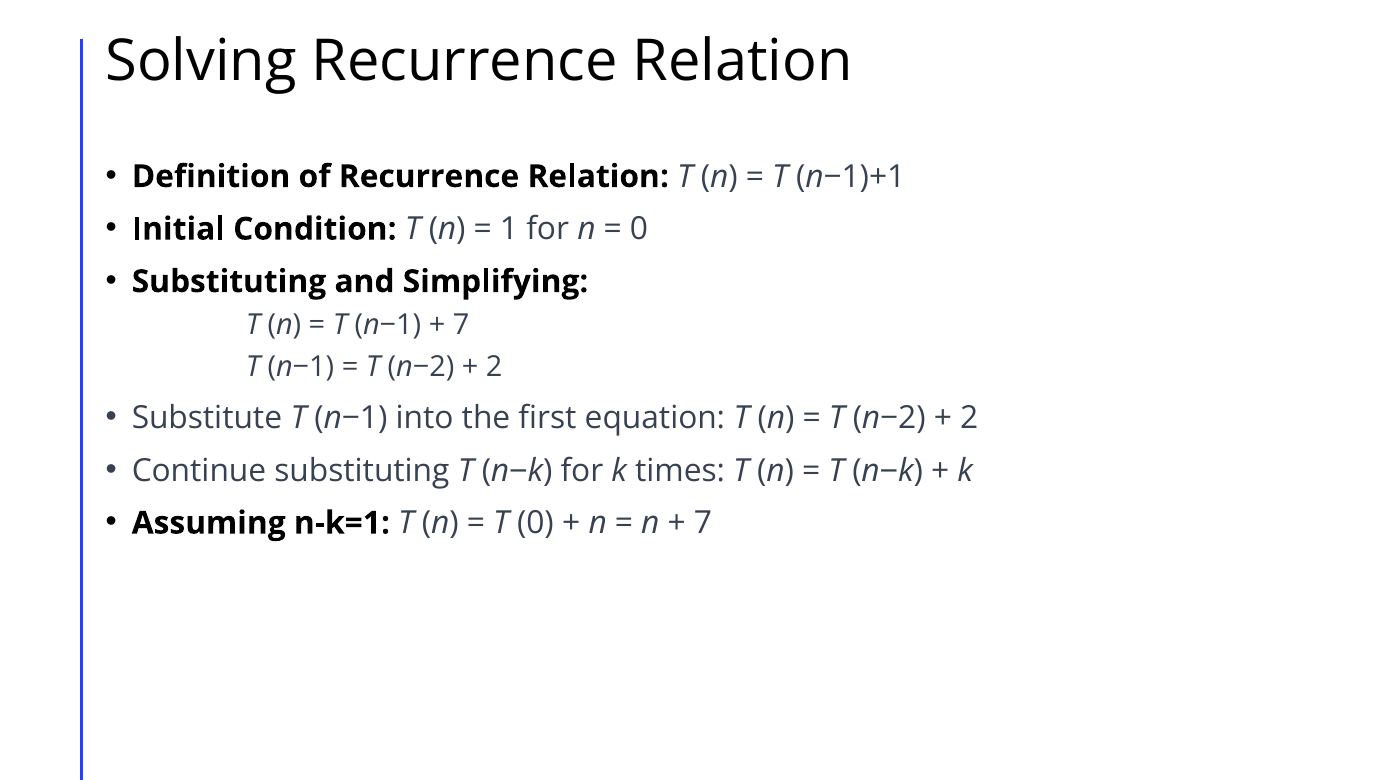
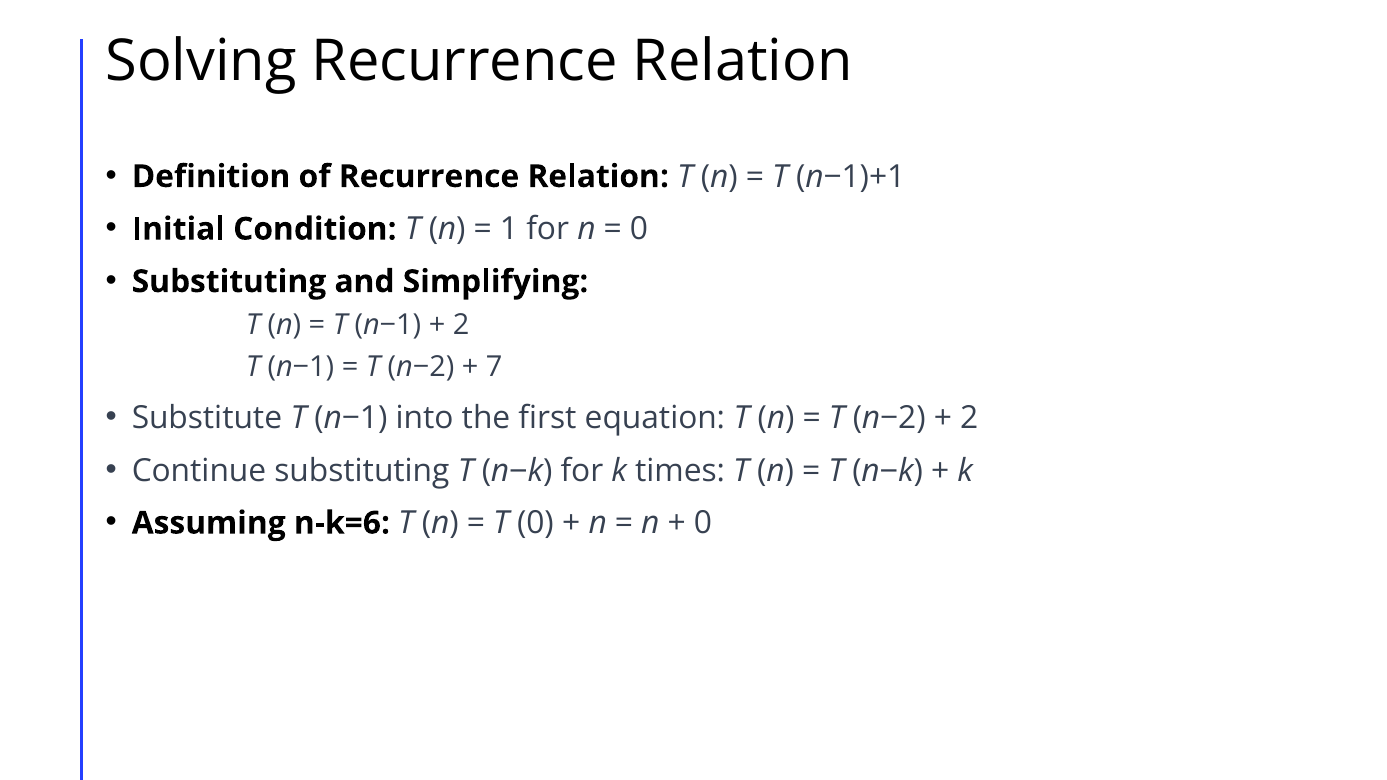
7: 7 -> 2 (461, 325)
2: 2 -> 7 (494, 367)
n-k=1: n-k=1 -> n-k=6 (342, 523)
7: 7 -> 0 (703, 523)
